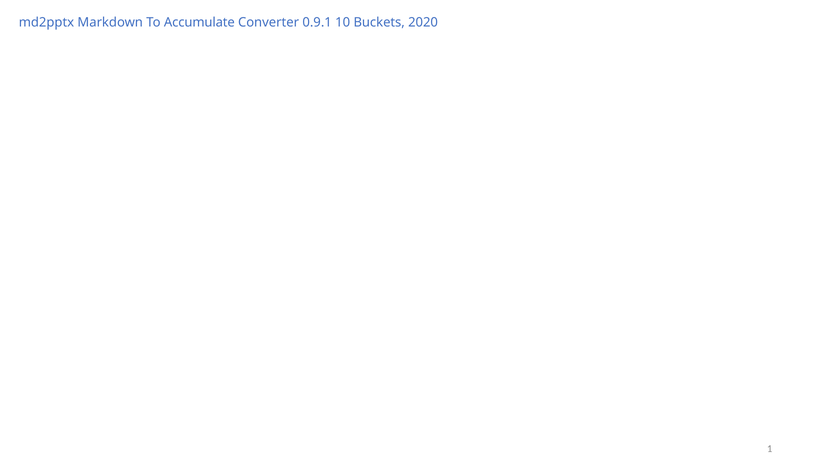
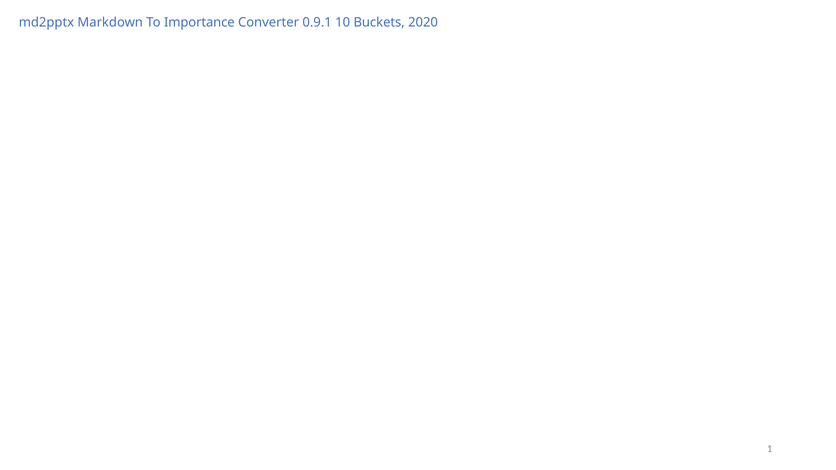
Accumulate: Accumulate -> Importance (199, 23)
